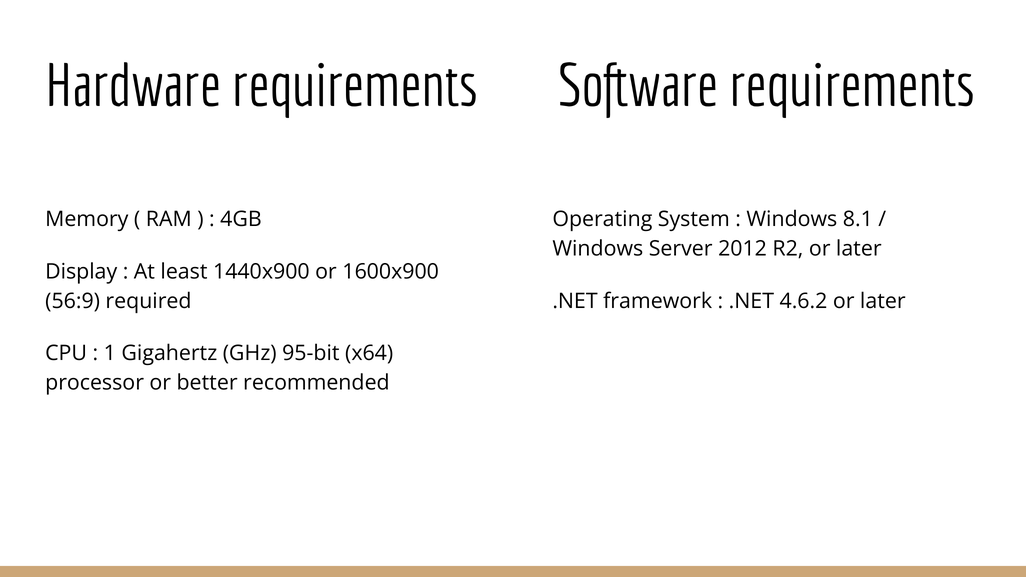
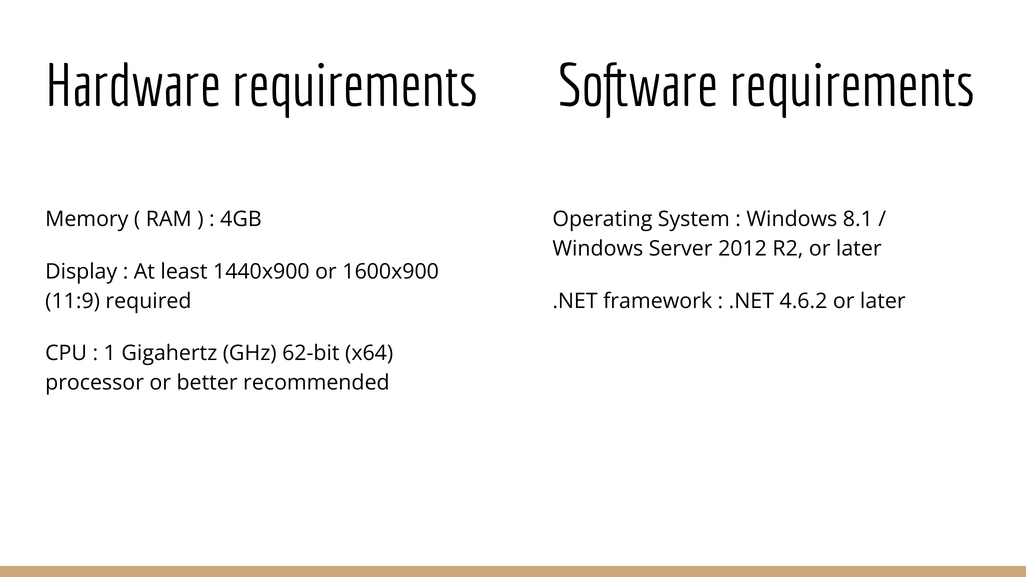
56:9: 56:9 -> 11:9 (73, 301)
95-bit: 95-bit -> 62-bit (311, 353)
